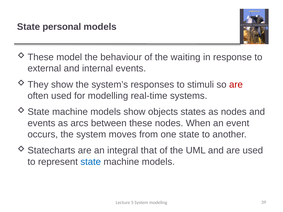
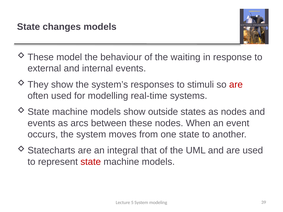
personal: personal -> changes (62, 27)
objects: objects -> outside (163, 112)
state colour: blue -> red (91, 162)
